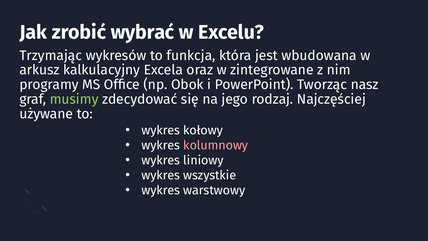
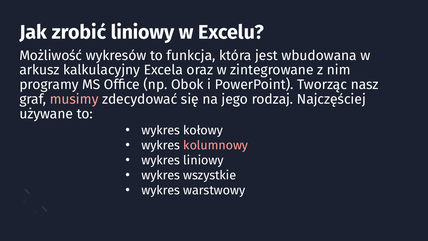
zrobić wybrać: wybrać -> liniowy (143, 32)
Trzymając: Trzymając -> Możliwość (51, 55)
musimy colour: light green -> pink (74, 99)
